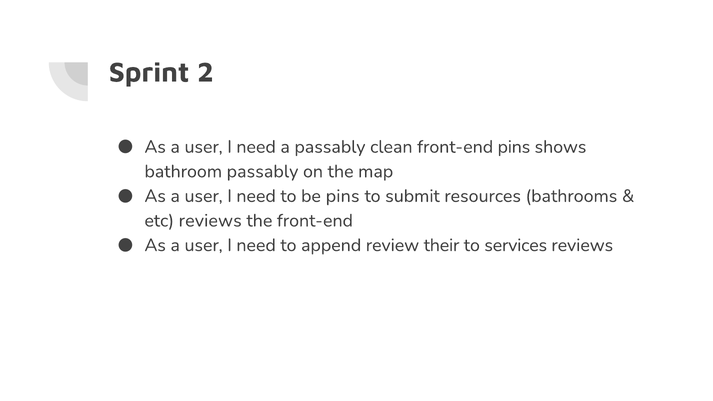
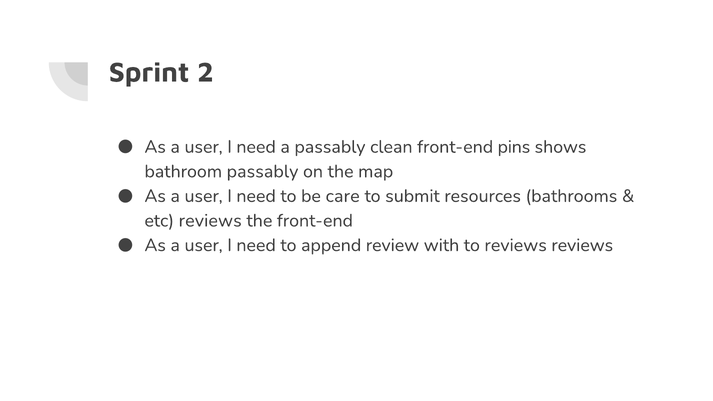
be pins: pins -> care (343, 196)
their: their -> with (441, 245)
to services: services -> reviews (516, 245)
